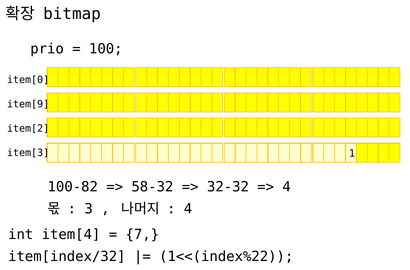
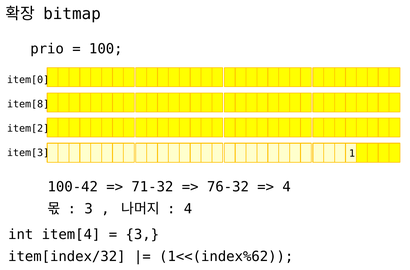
item[9: item[9 -> item[8 (28, 104)
100-82: 100-82 -> 100-42 (73, 186)
58-32: 58-32 -> 71-32 (152, 186)
32-32: 32-32 -> 76-32 (228, 186)
7: 7 -> 3 (142, 234)
1<<(index%22: 1<<(index%22 -> 1<<(index%62 (226, 256)
